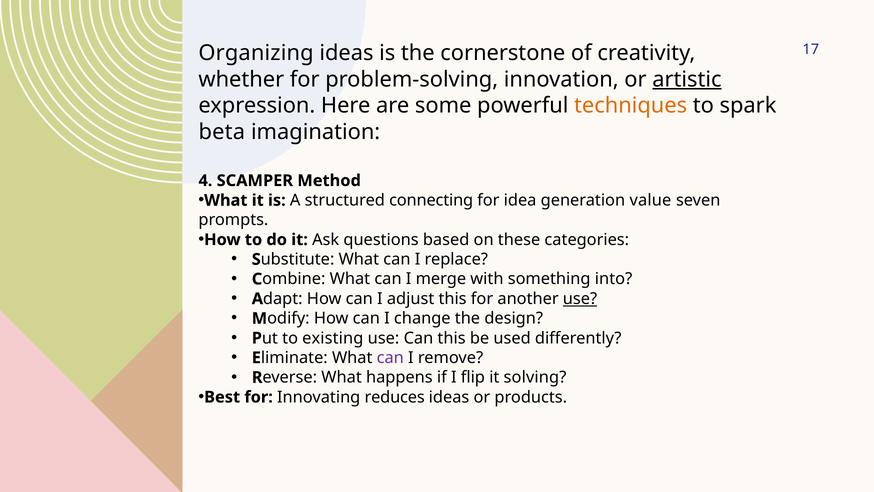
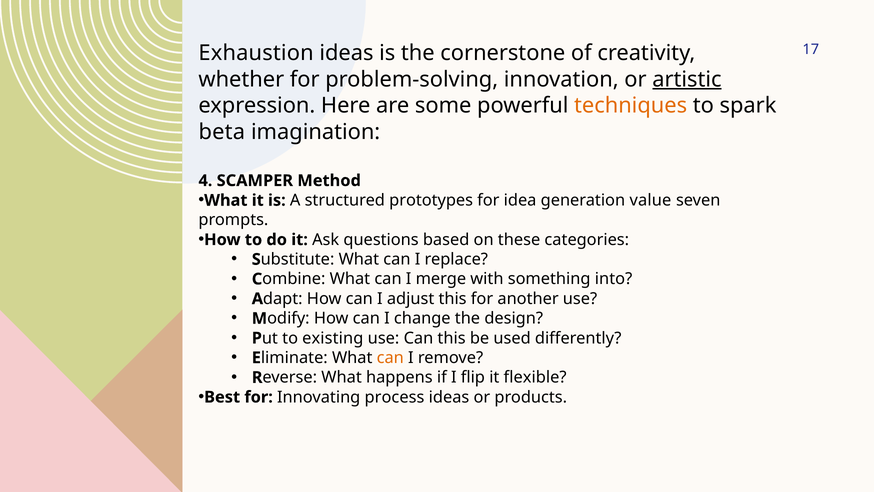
Organizing: Organizing -> Exhaustion (256, 53)
connecting: connecting -> prototypes (431, 200)
use underline: present -> none (580, 299)
can colour: purple -> orange (390, 358)
solving: solving -> flexible (535, 377)
reduces: reduces -> process (395, 397)
